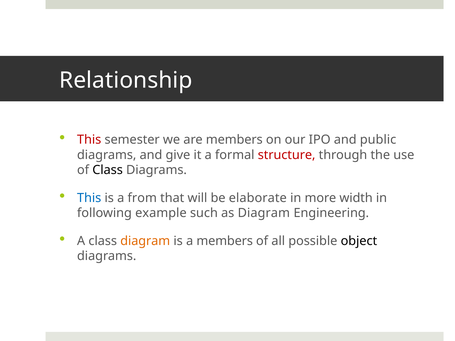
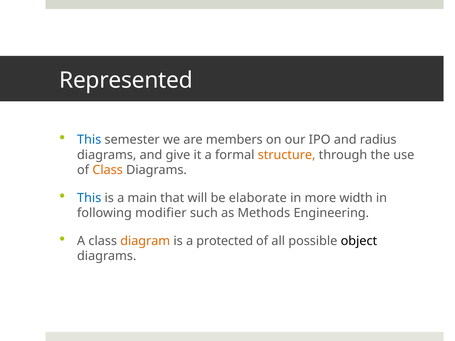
Relationship: Relationship -> Represented (126, 80)
This colour: red -> blue (89, 140)
public: public -> radius (378, 140)
structure colour: red -> orange (287, 155)
Class colour: black -> orange (108, 170)
from: from -> main (142, 198)
example: example -> modifier (161, 213)
as Diagram: Diagram -> Methods (264, 213)
a members: members -> protected (225, 241)
